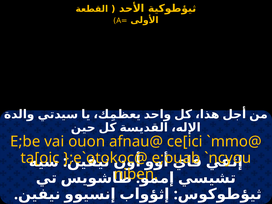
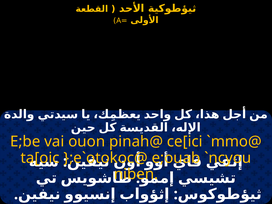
afnau@: afnau@ -> pinah@ (136, 142)
